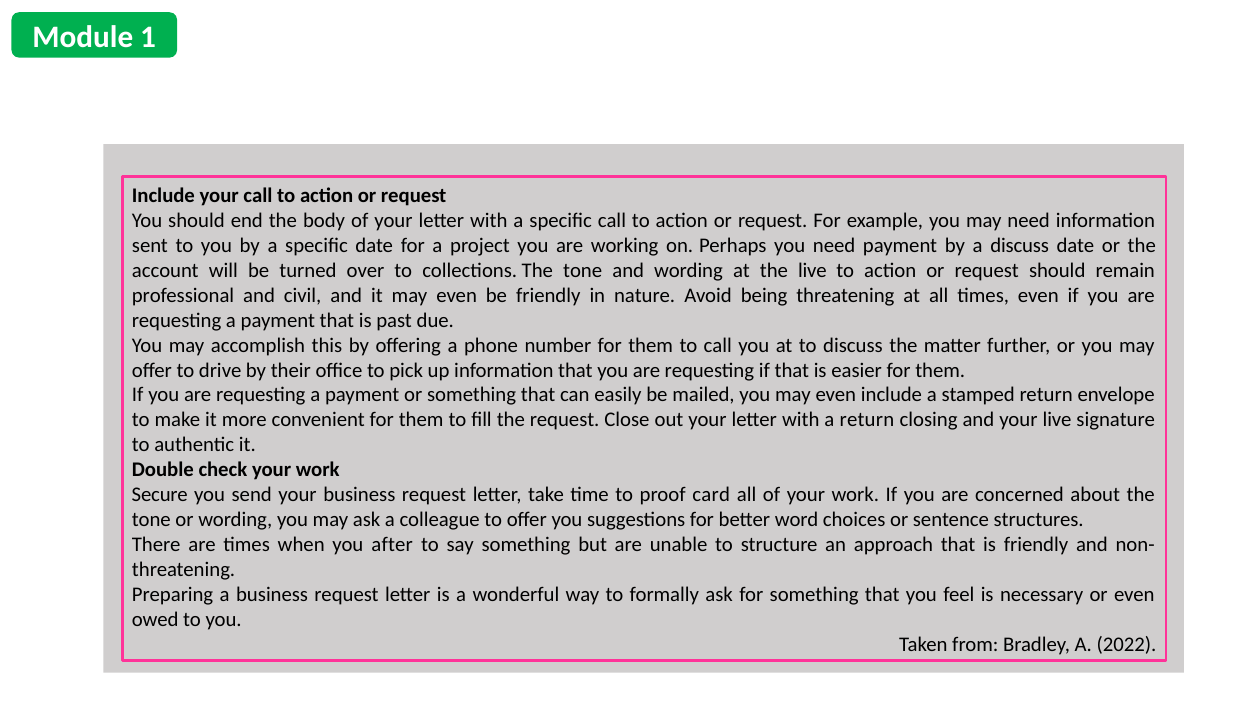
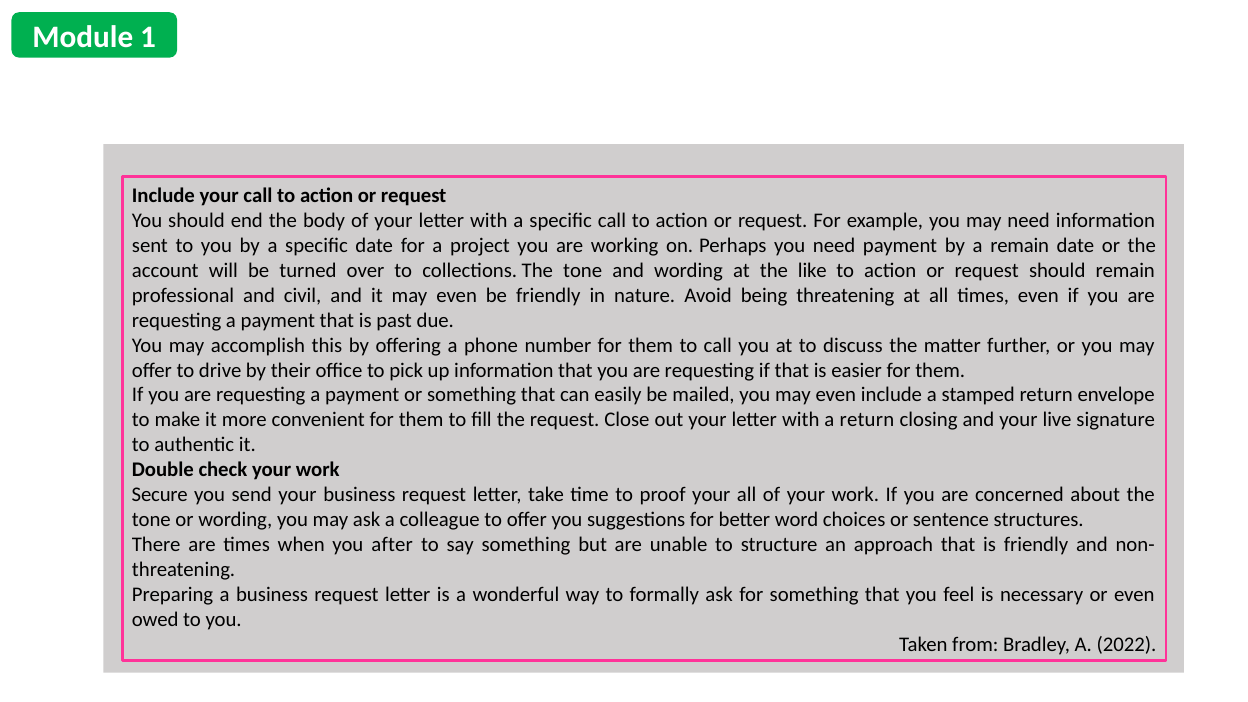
a discuss: discuss -> remain (1020, 245)
the live: live -> like (812, 270)
proof card: card -> your (711, 495)
